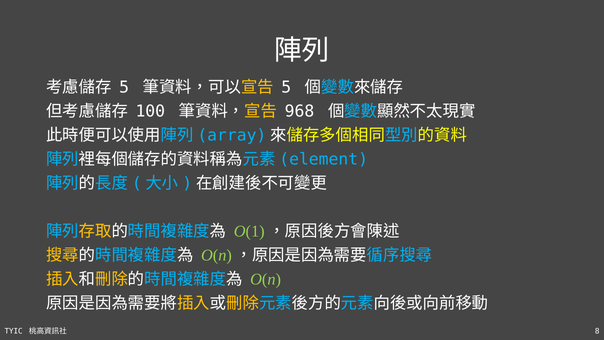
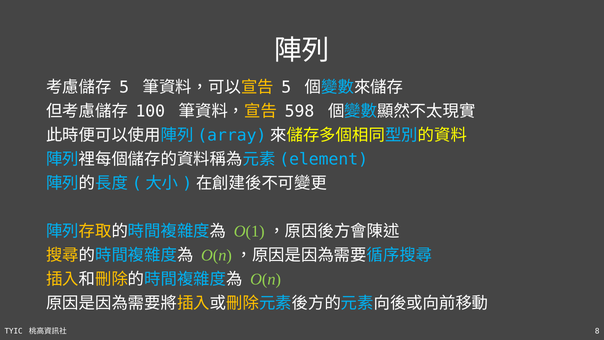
968: 968 -> 598 (299, 111)
